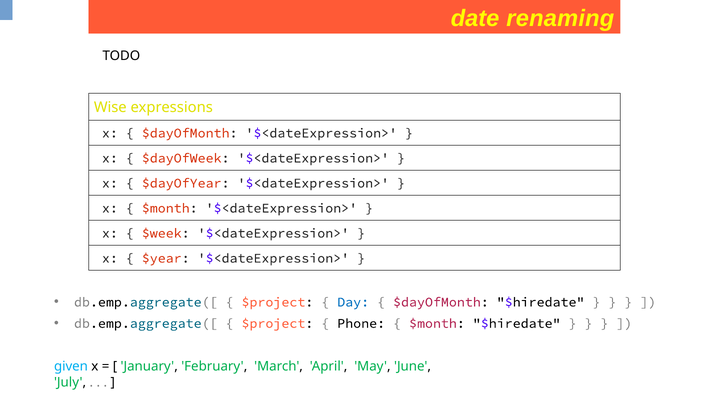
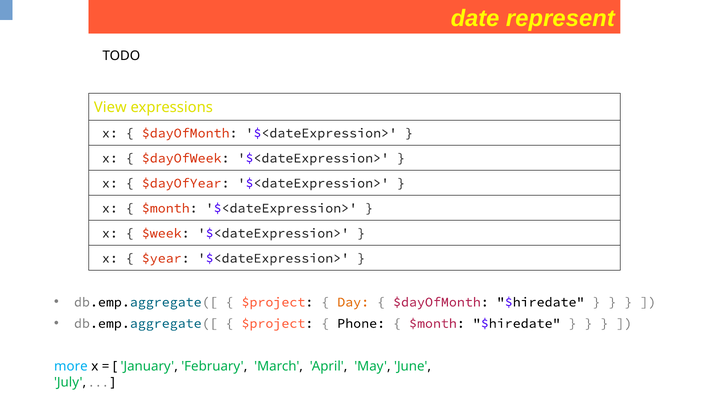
renaming: renaming -> represent (560, 18)
Wise: Wise -> View (110, 107)
Day colour: blue -> orange (353, 302)
given: given -> more (71, 366)
